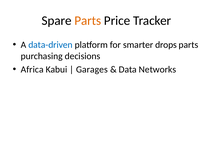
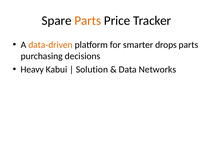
data-driven colour: blue -> orange (50, 45)
Africa: Africa -> Heavy (32, 69)
Garages: Garages -> Solution (92, 69)
